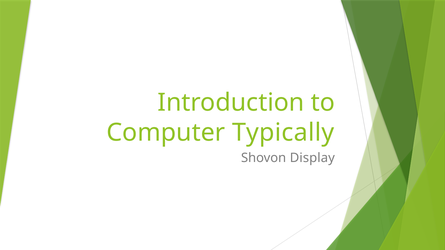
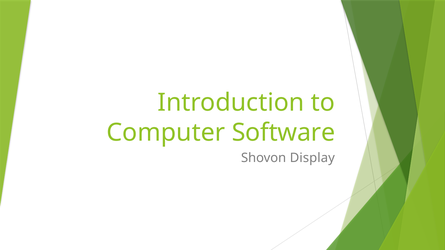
Typically: Typically -> Software (283, 133)
